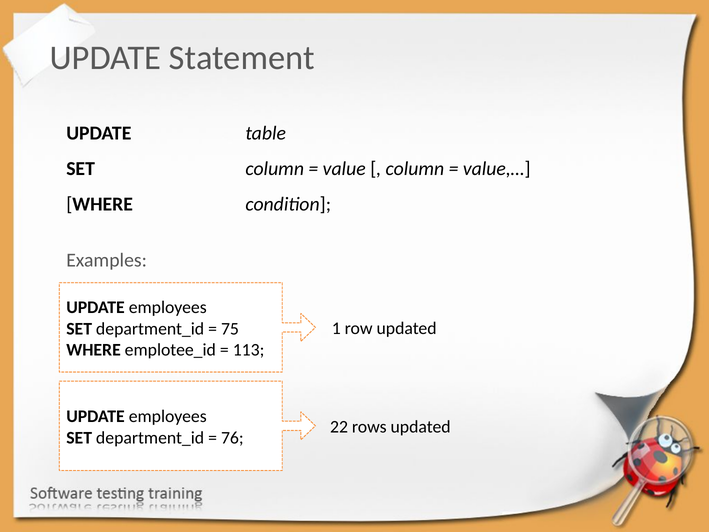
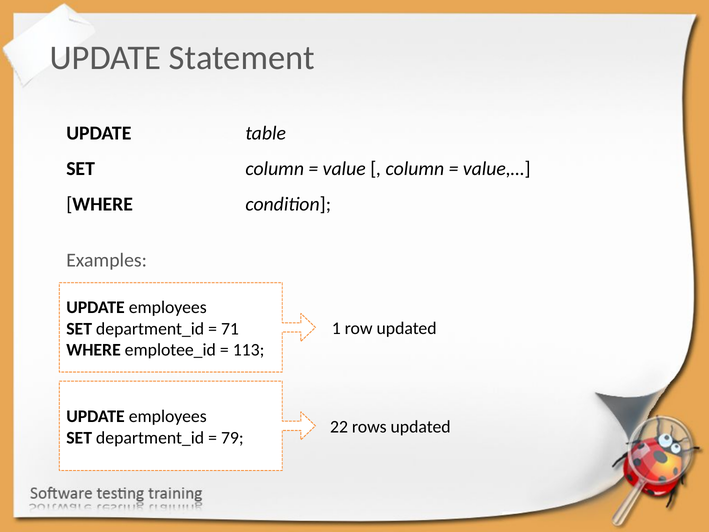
75: 75 -> 71 (230, 328)
76: 76 -> 79 (232, 437)
